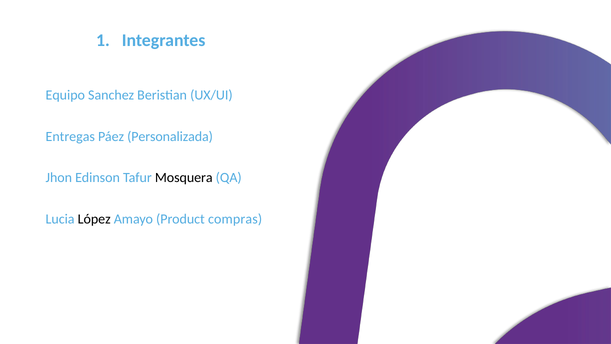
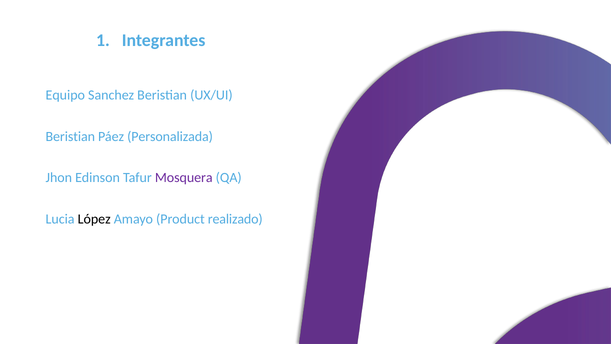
Entregas: Entregas -> Beristian (70, 136)
Mosquera colour: black -> purple (184, 177)
compras: compras -> realizado (235, 219)
